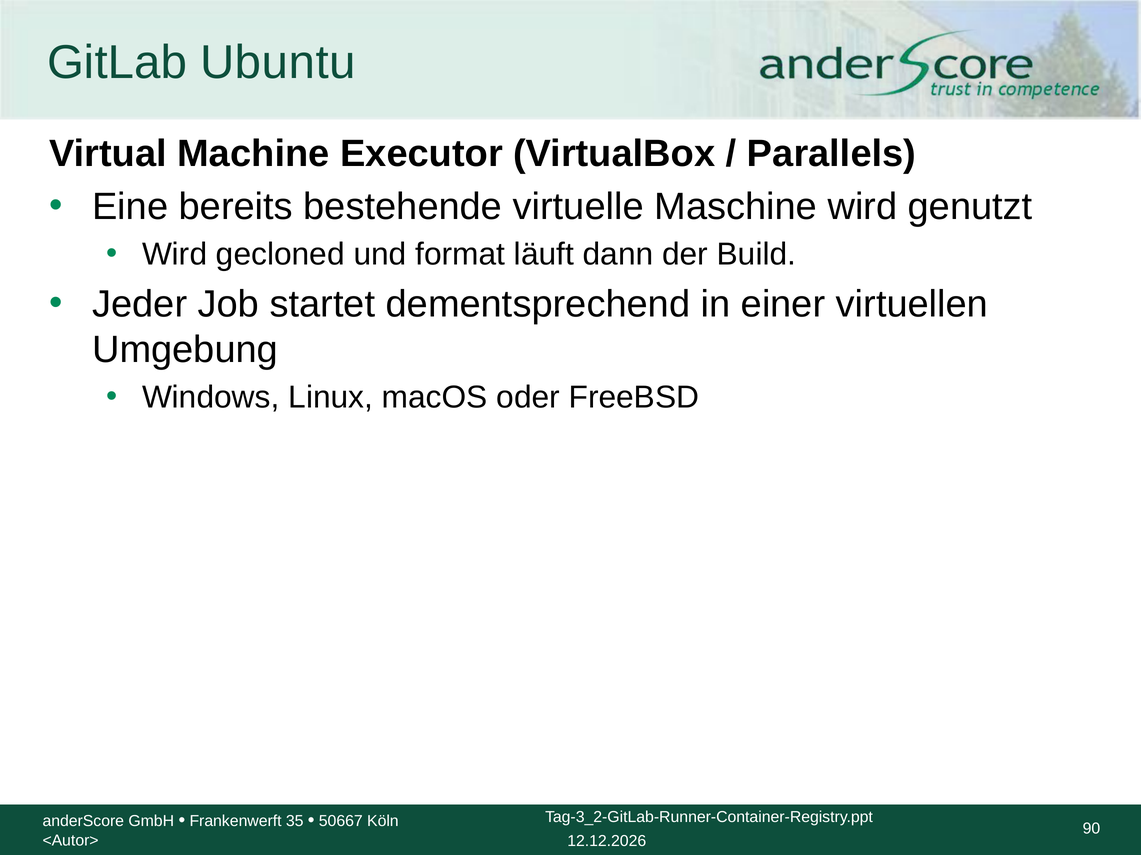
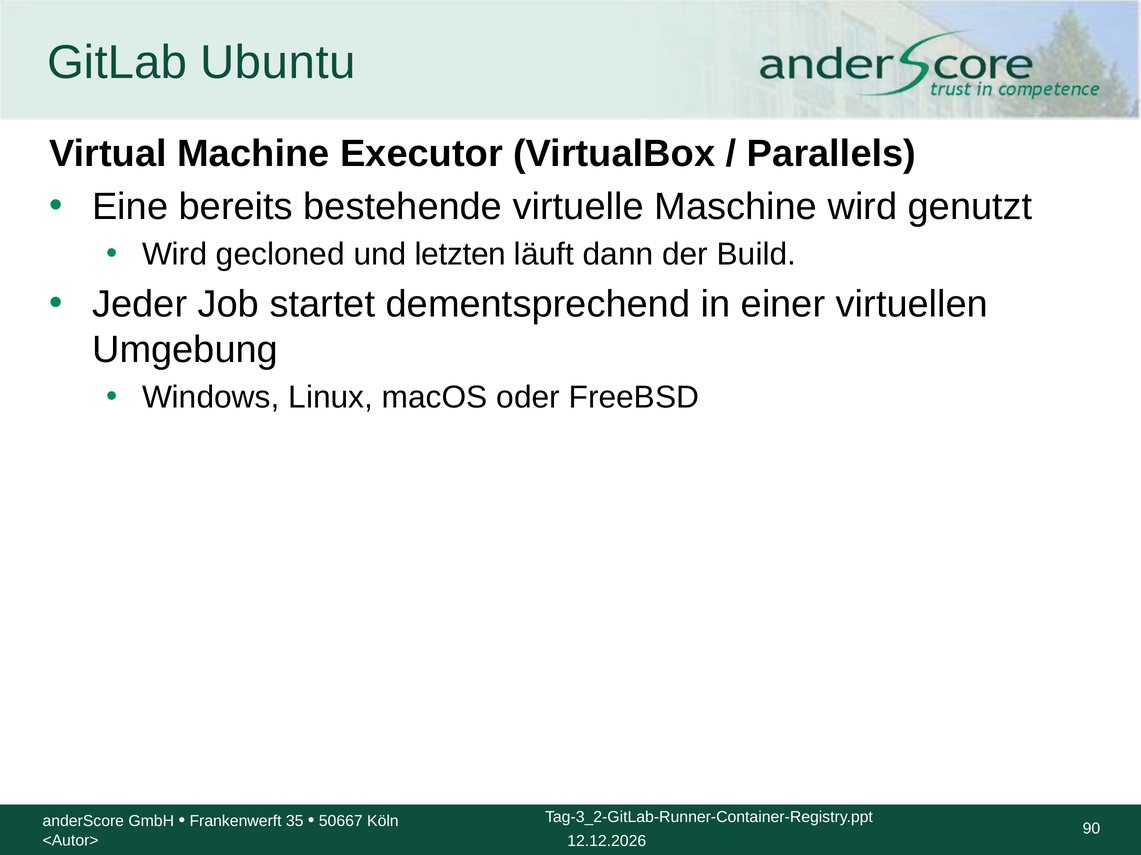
format: format -> letzten (460, 255)
